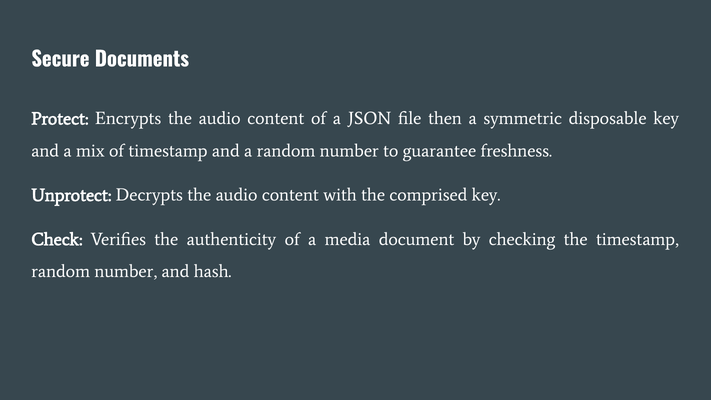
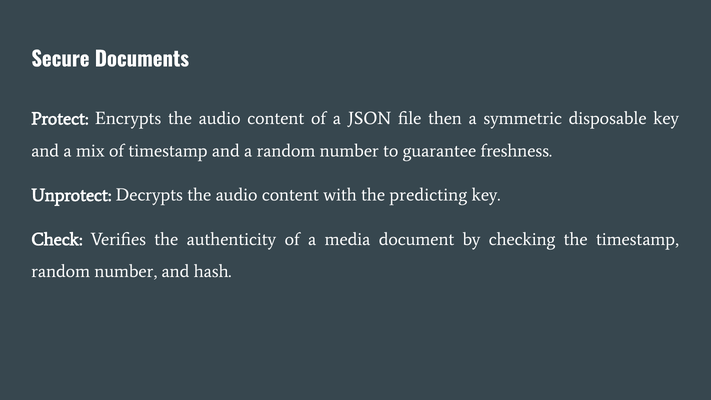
comprised: comprised -> predicting (428, 195)
